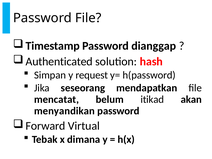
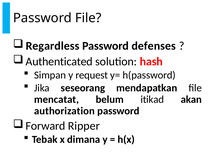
Timestamp: Timestamp -> Regardless (53, 46)
dianggap: dianggap -> defenses (154, 46)
menyandikan: menyandikan -> authorization (64, 111)
Virtual: Virtual -> Ripper (84, 126)
